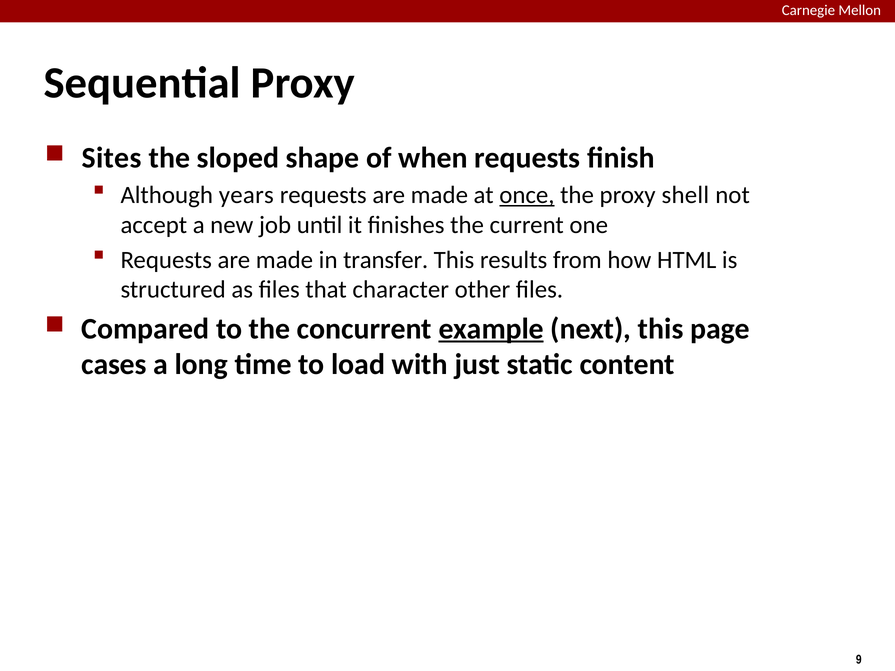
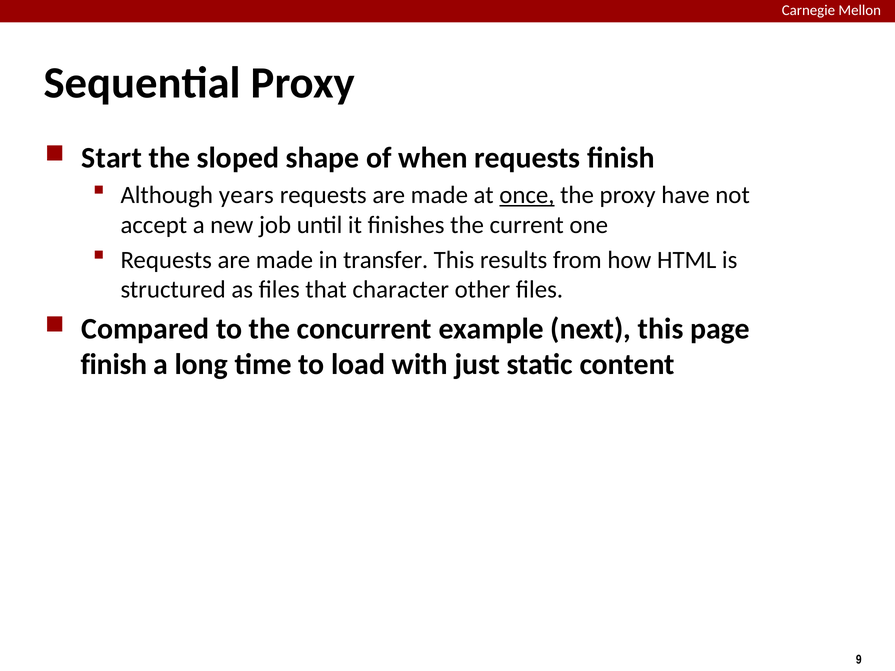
Sites: Sites -> Start (112, 158)
shell: shell -> have (686, 195)
example underline: present -> none (491, 329)
cases: cases -> finish (114, 365)
